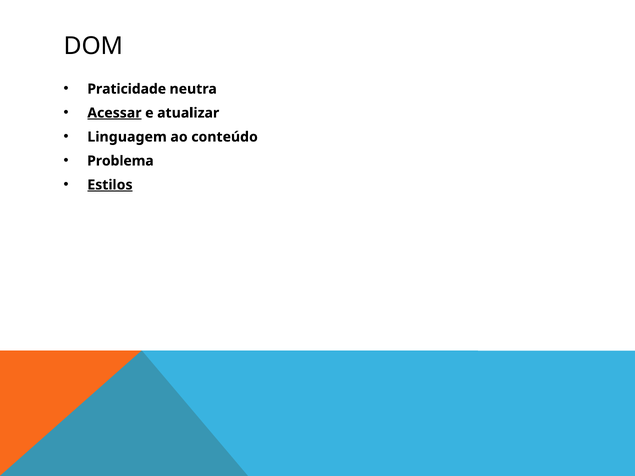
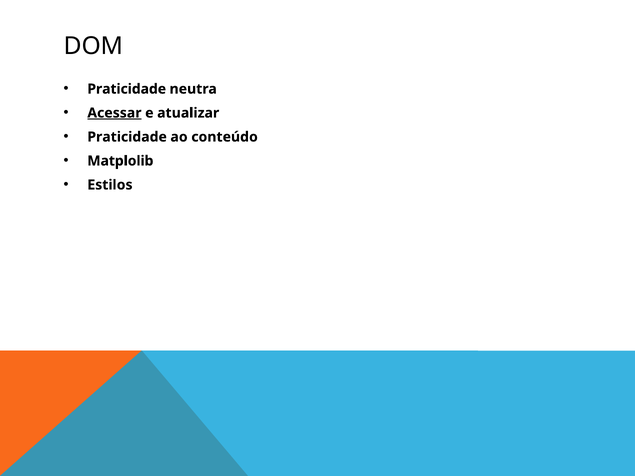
Linguagem: Linguagem -> Praticidade (127, 137)
Problema: Problema -> Matplolib (120, 161)
Estilos underline: present -> none (110, 185)
